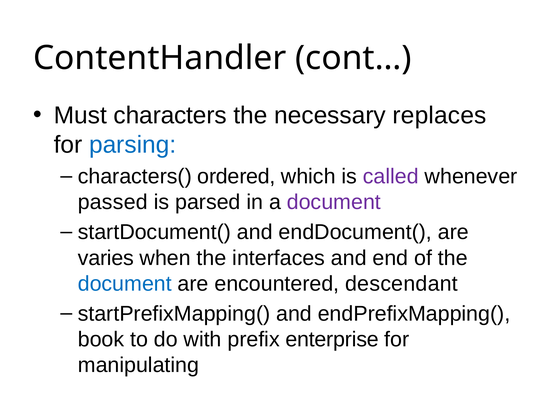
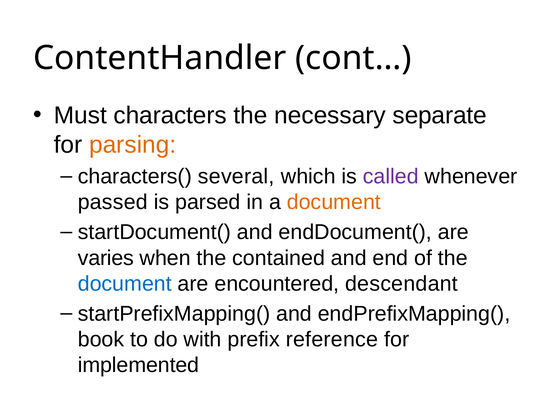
replaces: replaces -> separate (440, 116)
parsing colour: blue -> orange (133, 145)
ordered: ordered -> several (236, 177)
document colour: purple -> orange (334, 202)
interfaces: interfaces -> contained (279, 258)
enterprise: enterprise -> reference (332, 340)
manipulating: manipulating -> implemented (139, 365)
